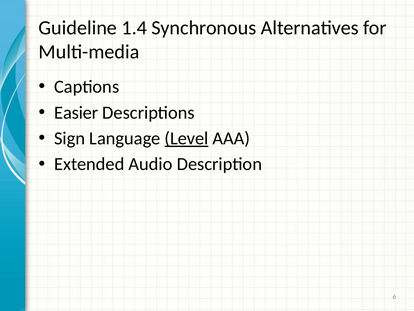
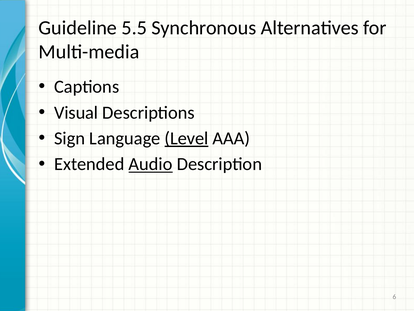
1.4: 1.4 -> 5.5 (134, 28)
Easier: Easier -> Visual (76, 112)
Audio underline: none -> present (151, 164)
